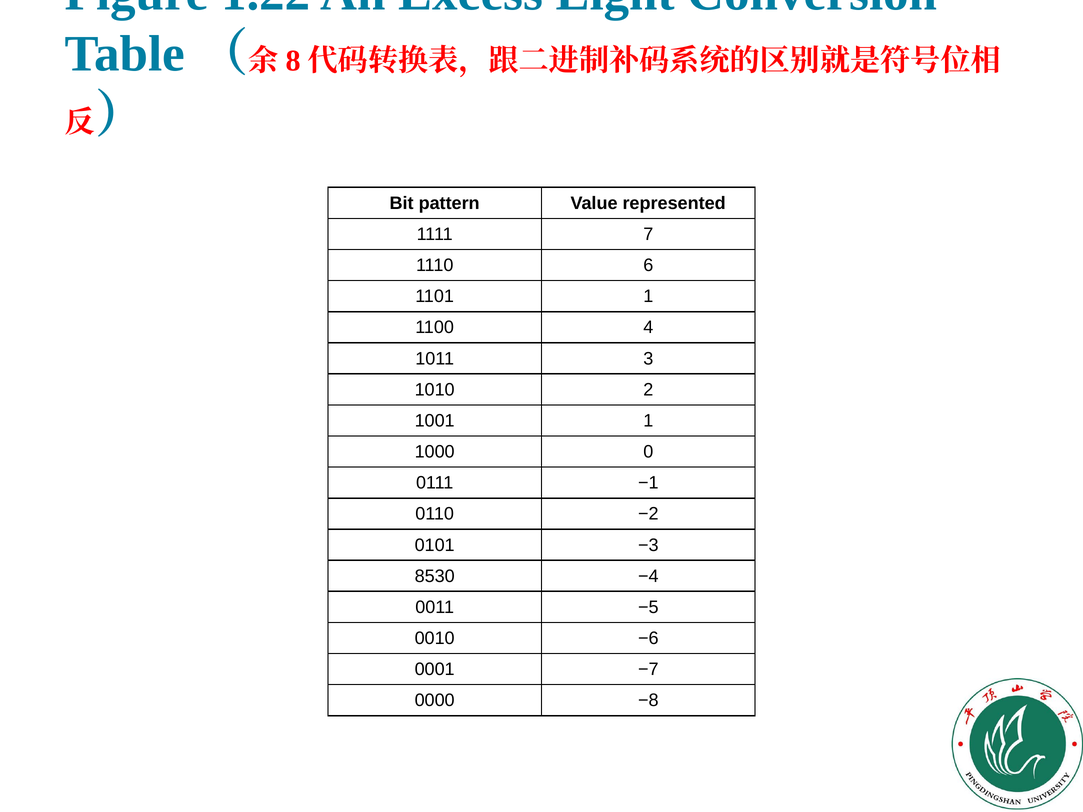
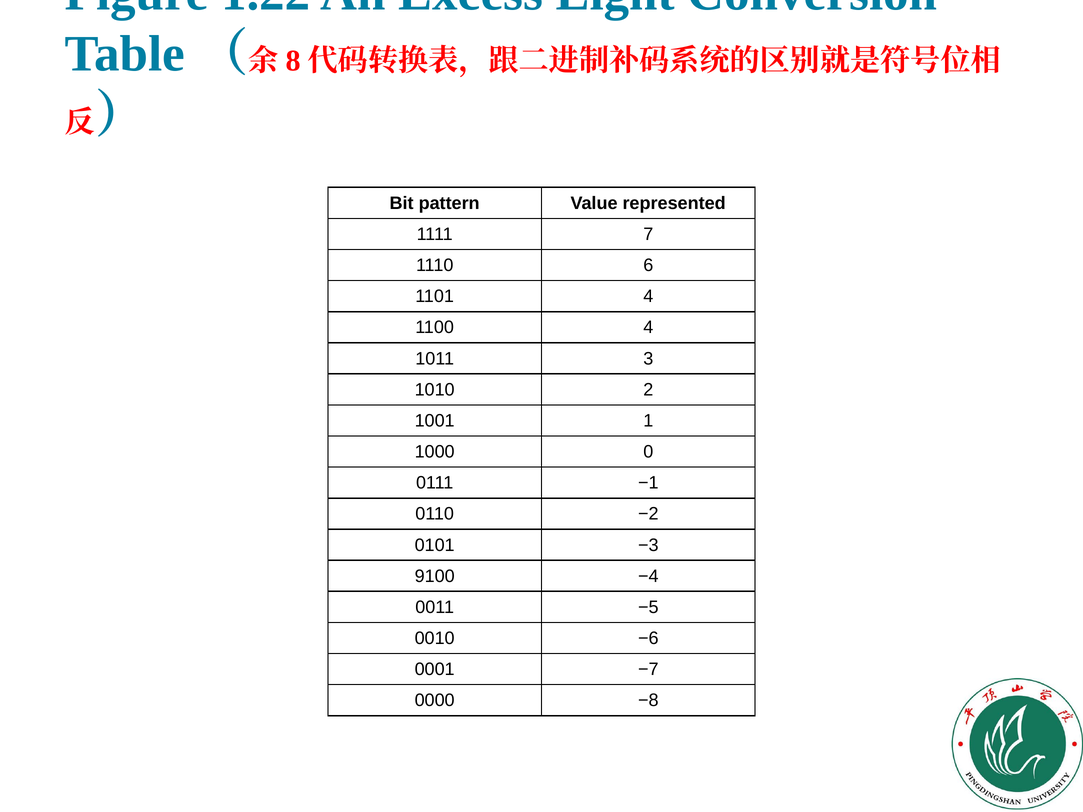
1101 1: 1 -> 4 (648, 297)
8530: 8530 -> 9100 (435, 576)
